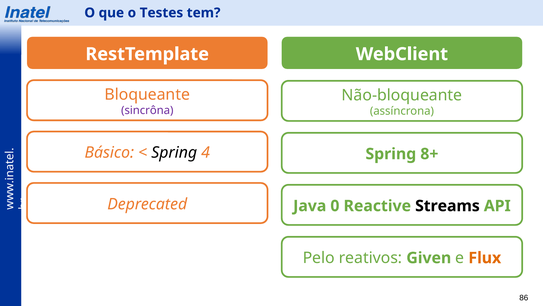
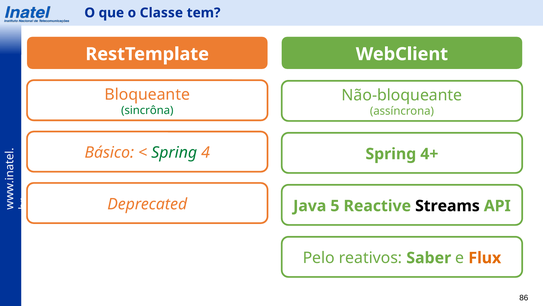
Testes: Testes -> Classe (161, 13)
sincrôna colour: purple -> green (147, 110)
Spring colour: black -> green (174, 152)
8+: 8+ -> 4+ (429, 154)
0: 0 -> 5 (335, 206)
Given: Given -> Saber (429, 257)
